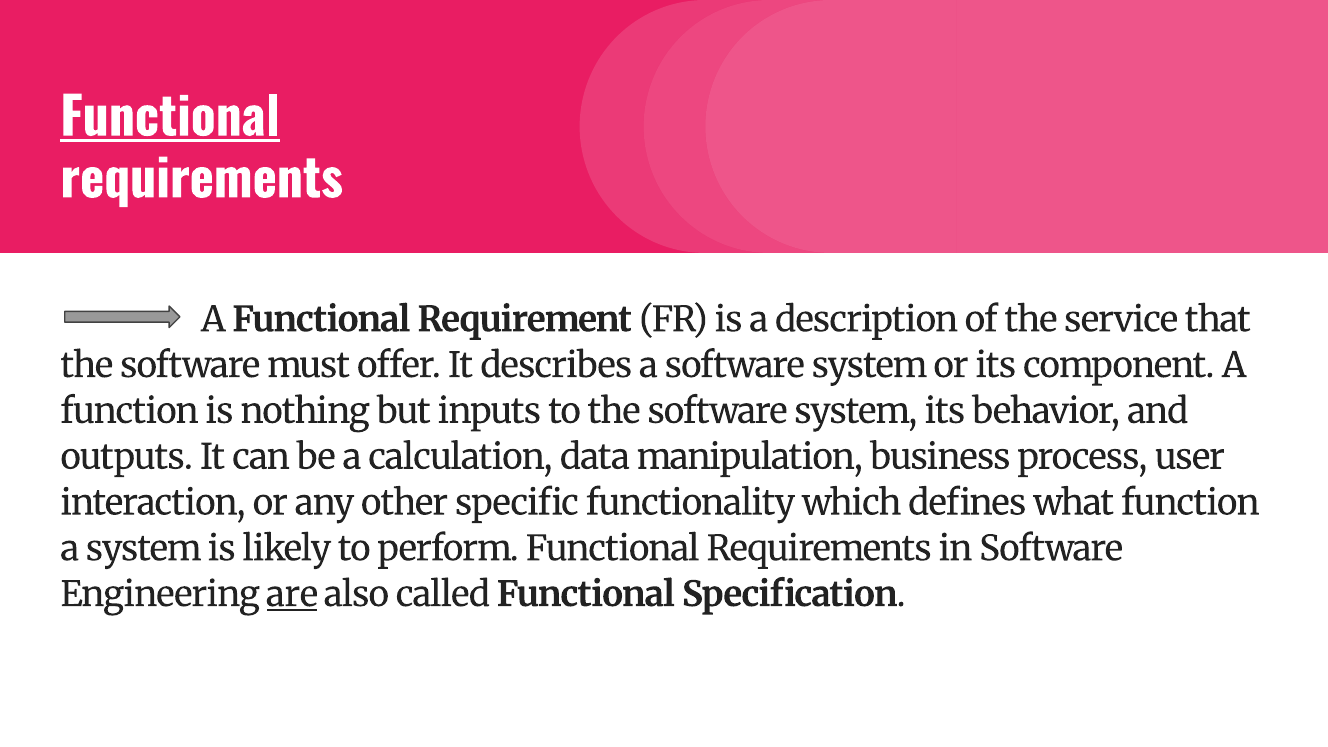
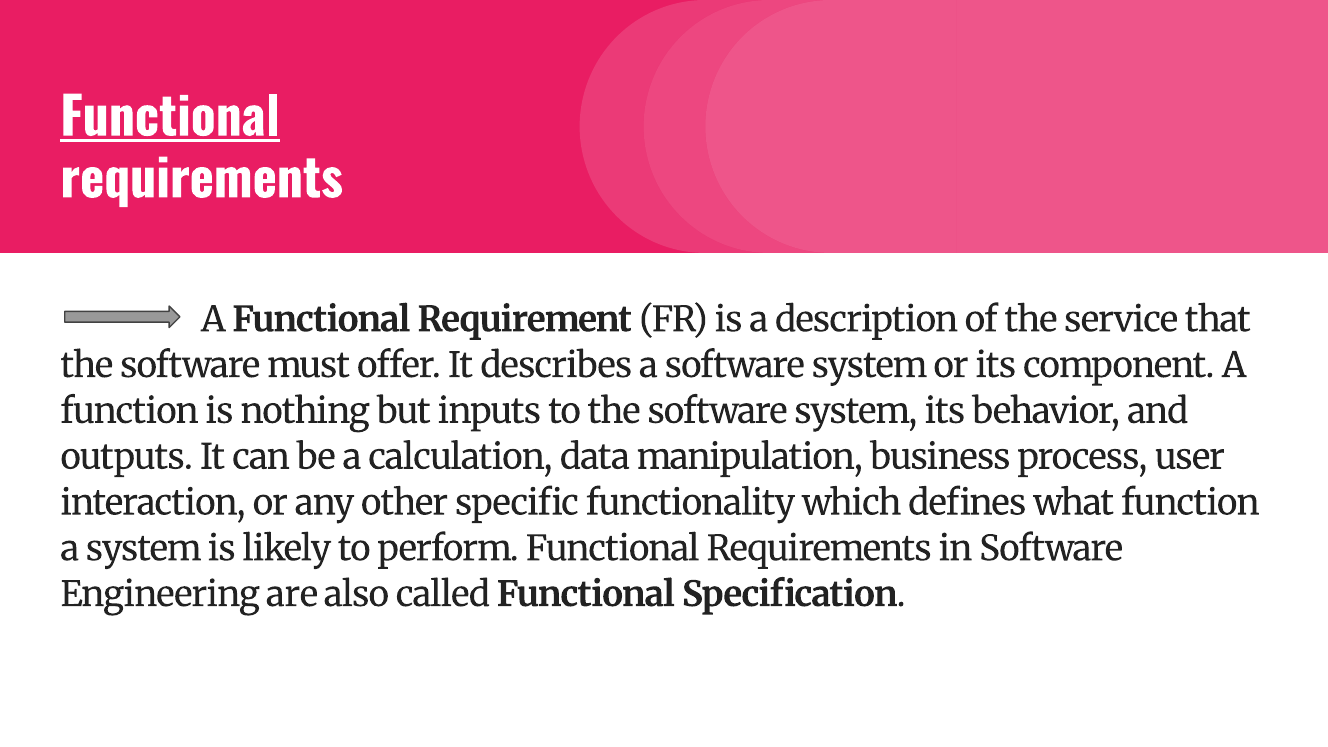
are underline: present -> none (292, 595)
